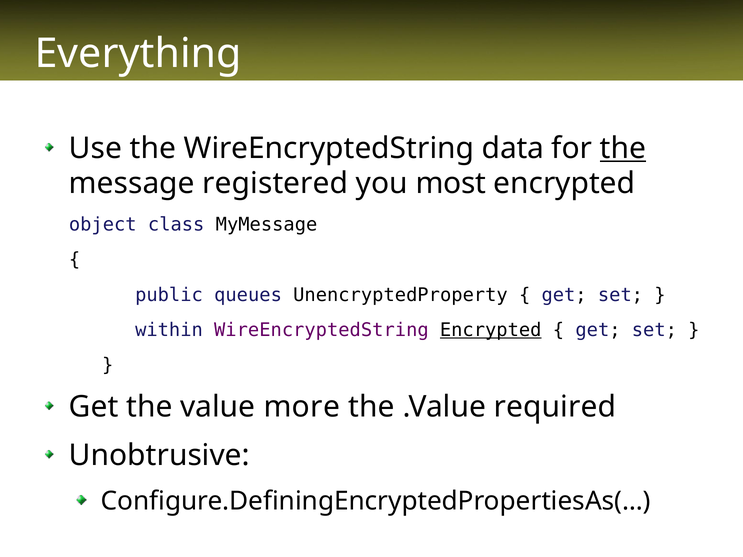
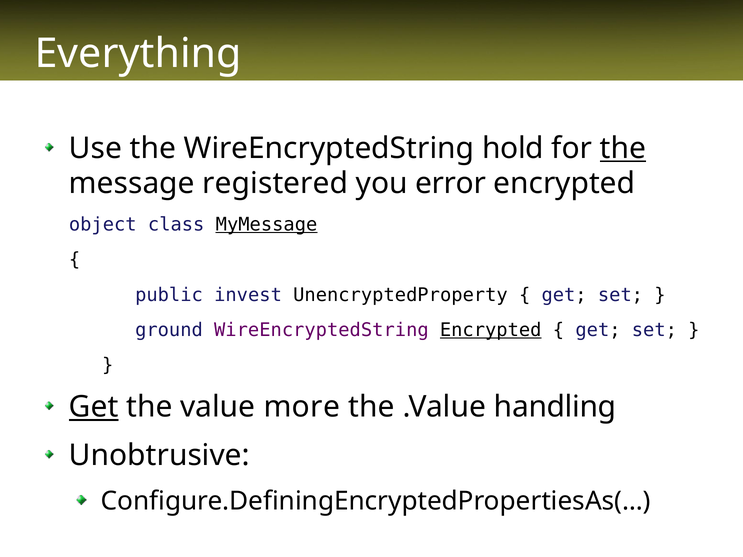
data: data -> hold (513, 148)
most: most -> error (451, 183)
MyMessage underline: none -> present (267, 225)
queues: queues -> invest (248, 295)
within: within -> ground (169, 330)
Get underline: none -> present (94, 407)
required: required -> handling (555, 407)
